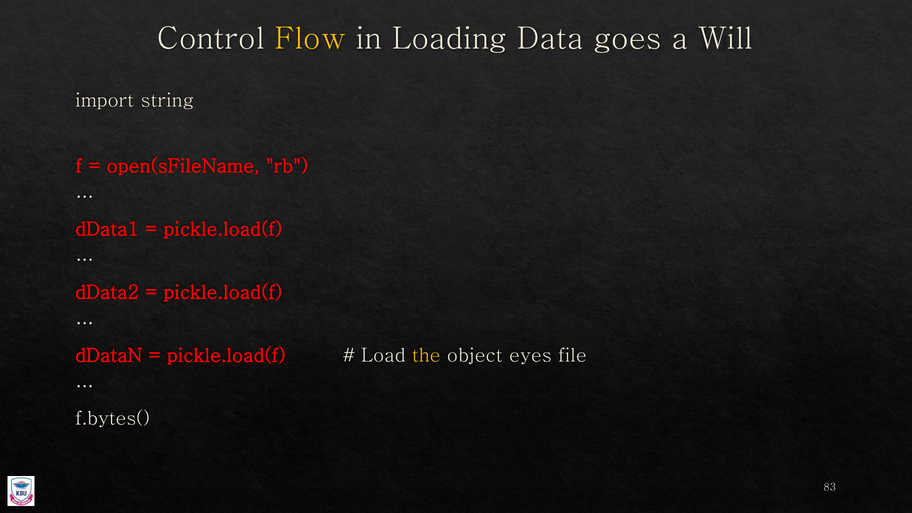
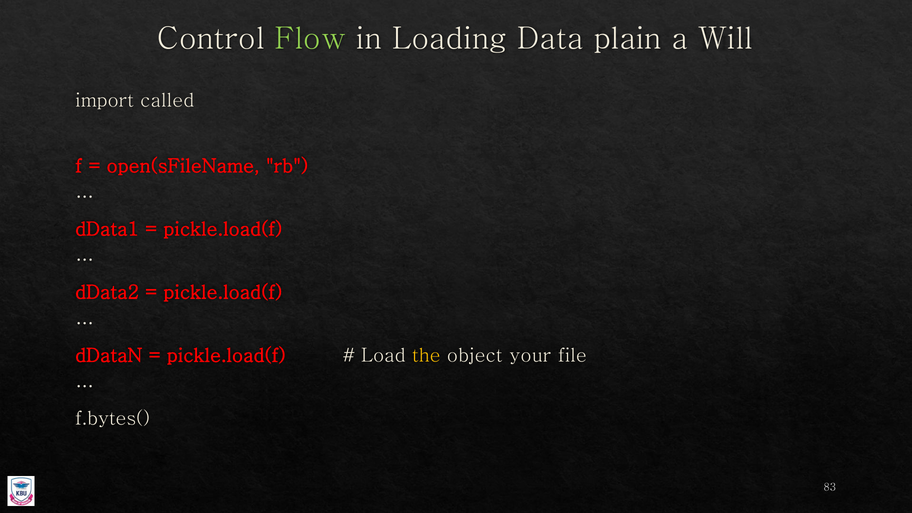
Flow colour: yellow -> light green (310, 39)
goes: goes -> plain (628, 39)
string: string -> called (167, 100)
eyes: eyes -> your (530, 355)
